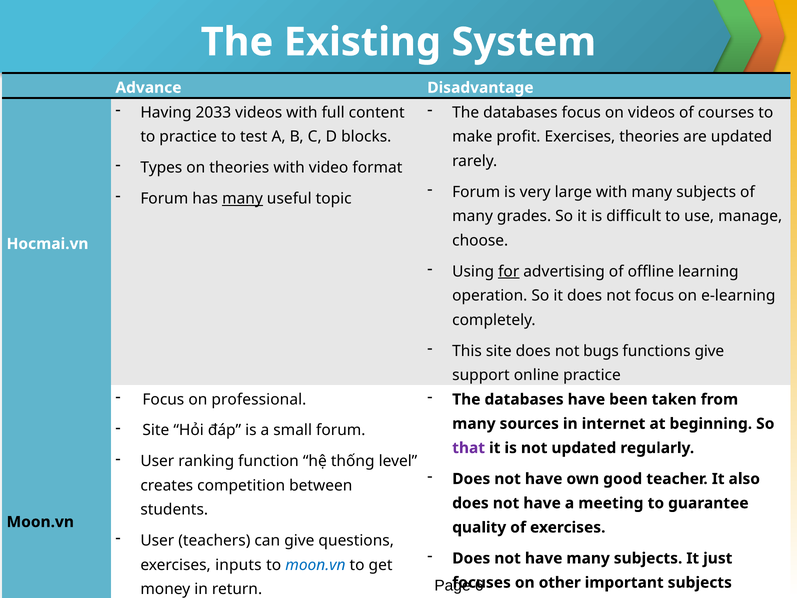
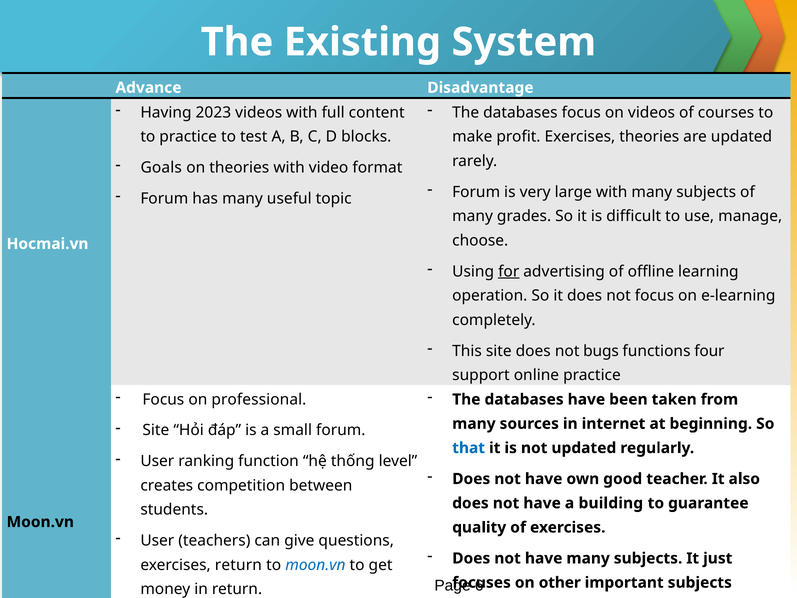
2033: 2033 -> 2023 (213, 112)
Types: Types -> Goals (161, 168)
many underline: present -> none (242, 199)
functions give: give -> four (709, 351)
that colour: purple -> blue (469, 448)
meeting: meeting -> building (611, 503)
exercises inputs: inputs -> return (238, 565)
